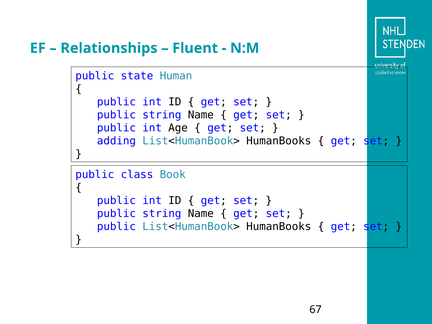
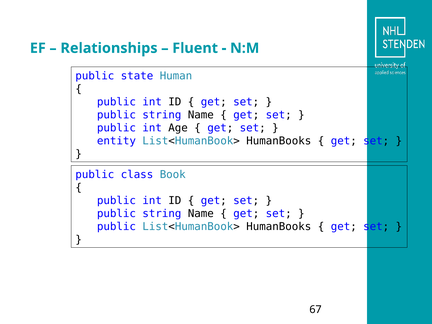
adding: adding -> entity (116, 141)
